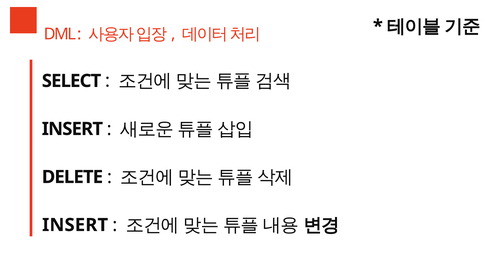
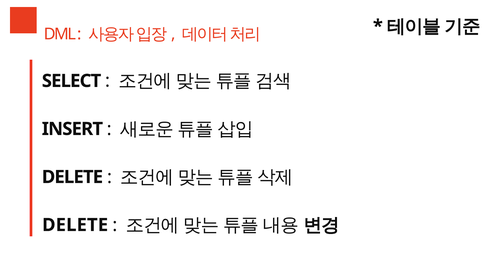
INSERT: INSERT -> DELETE (75, 225)
